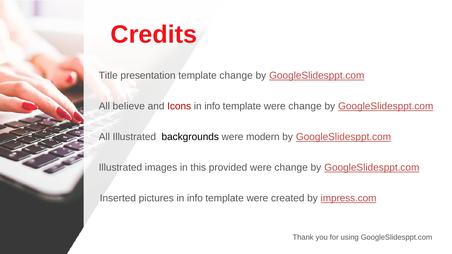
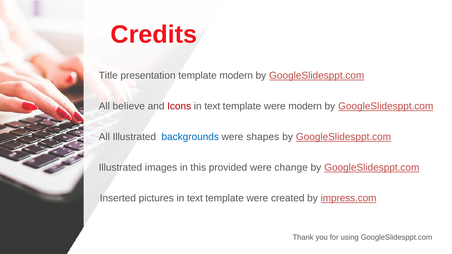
template change: change -> modern (236, 76)
info: info -> text (212, 106)
template were change: change -> modern (305, 106)
backgrounds colour: black -> blue (190, 137)
modern: modern -> shapes (263, 137)
pictures in info: info -> text (195, 198)
